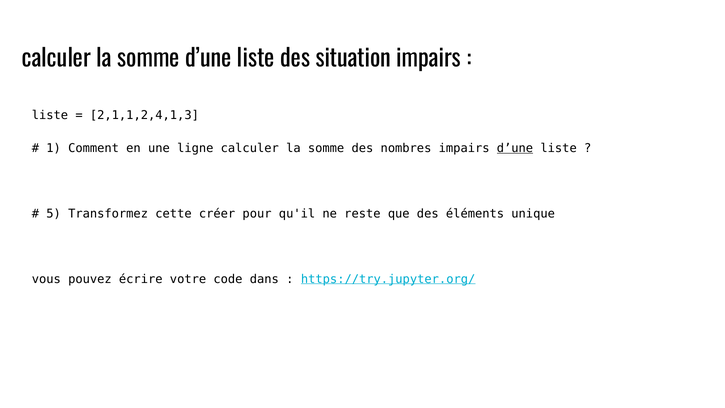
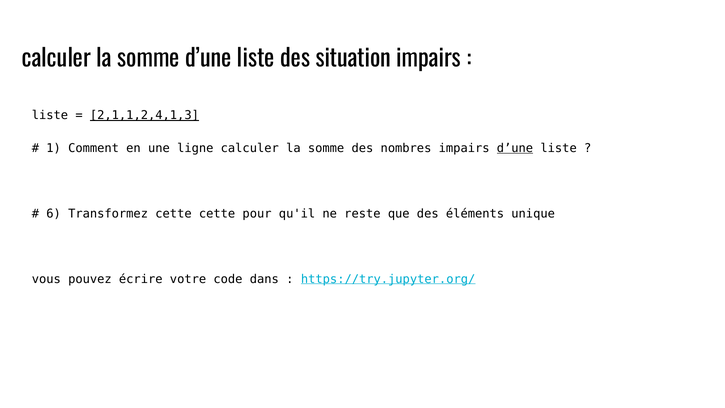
2,1,1,2,4,1,3 underline: none -> present (144, 115)
5: 5 -> 6 (54, 214)
cette créer: créer -> cette (217, 214)
